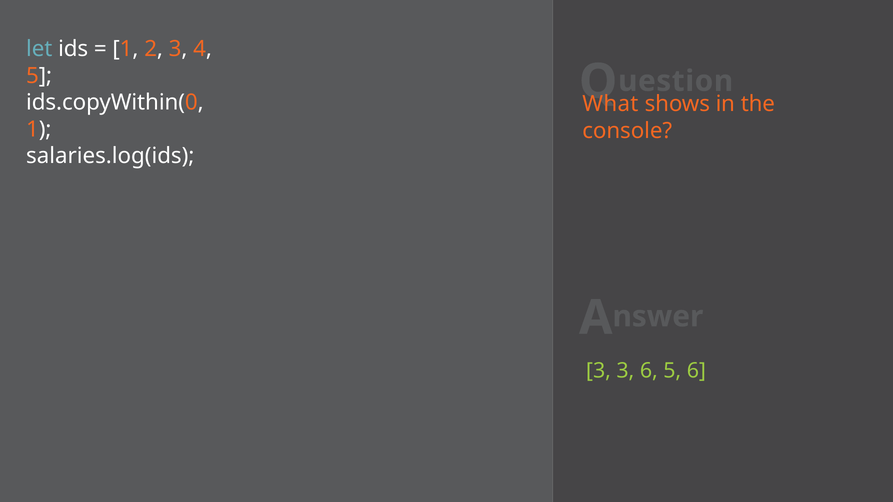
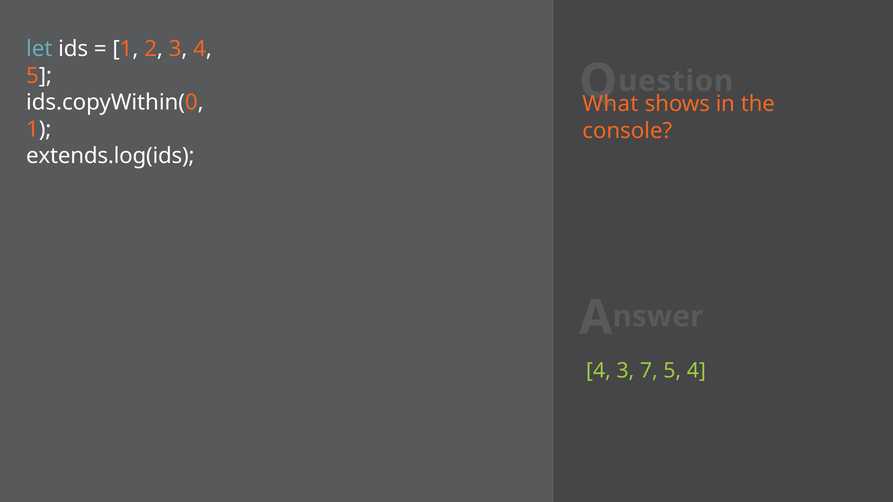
salaries.log(ids: salaries.log(ids -> extends.log(ids (110, 156)
3: 3 -> 4 (598, 371)
3 6: 6 -> 7 (649, 371)
5 6: 6 -> 4 (696, 371)
